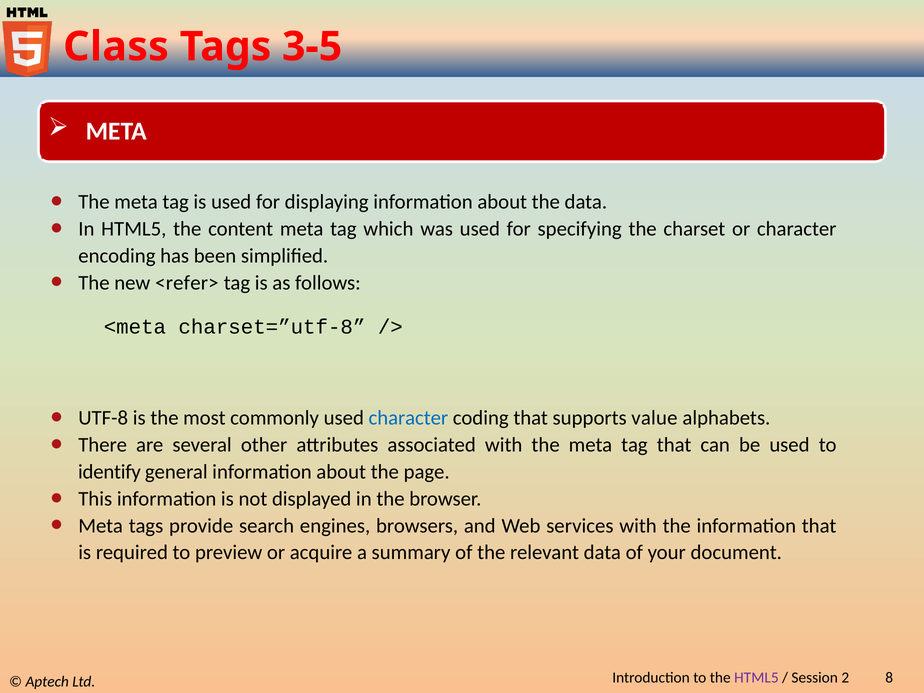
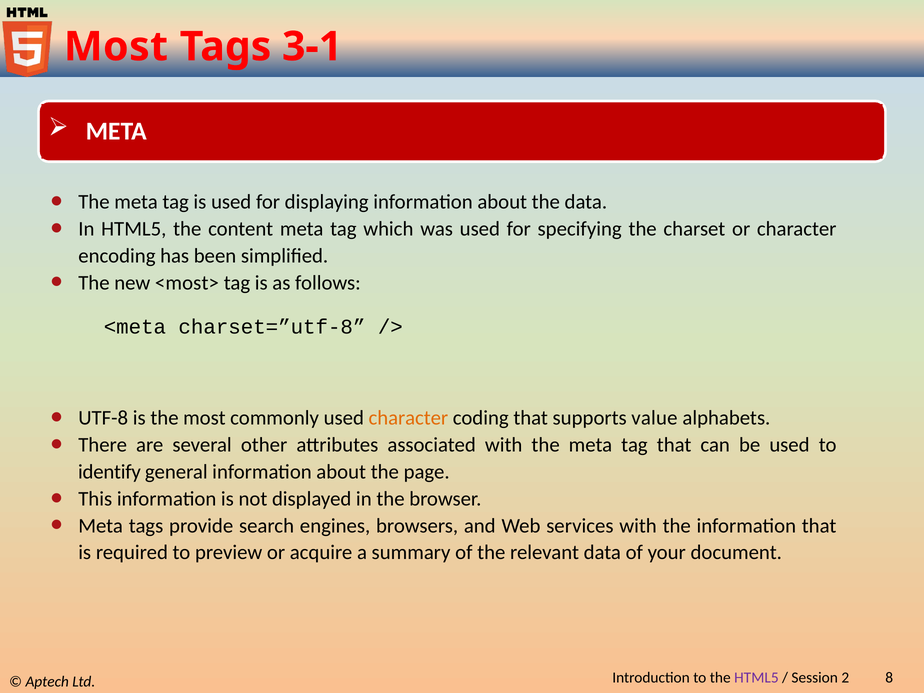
Class: Class -> Most (116, 47)
3-5: 3-5 -> 3-1 (312, 47)
<refer>: <refer> -> <most> (187, 283)
character colour: blue -> orange (408, 418)
